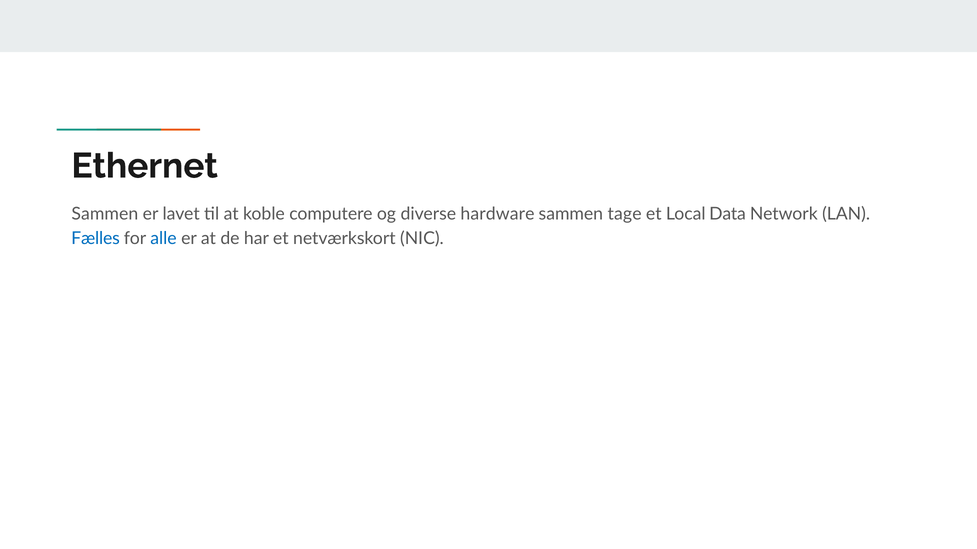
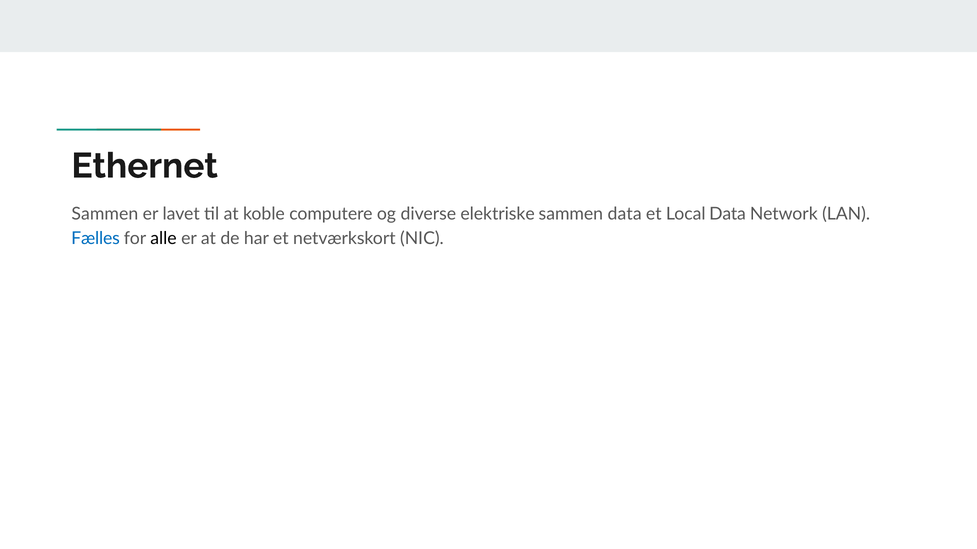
hardware: hardware -> elektriske (498, 214)
sammen tage: tage -> data (625, 214)
alle colour: blue -> black (163, 239)
